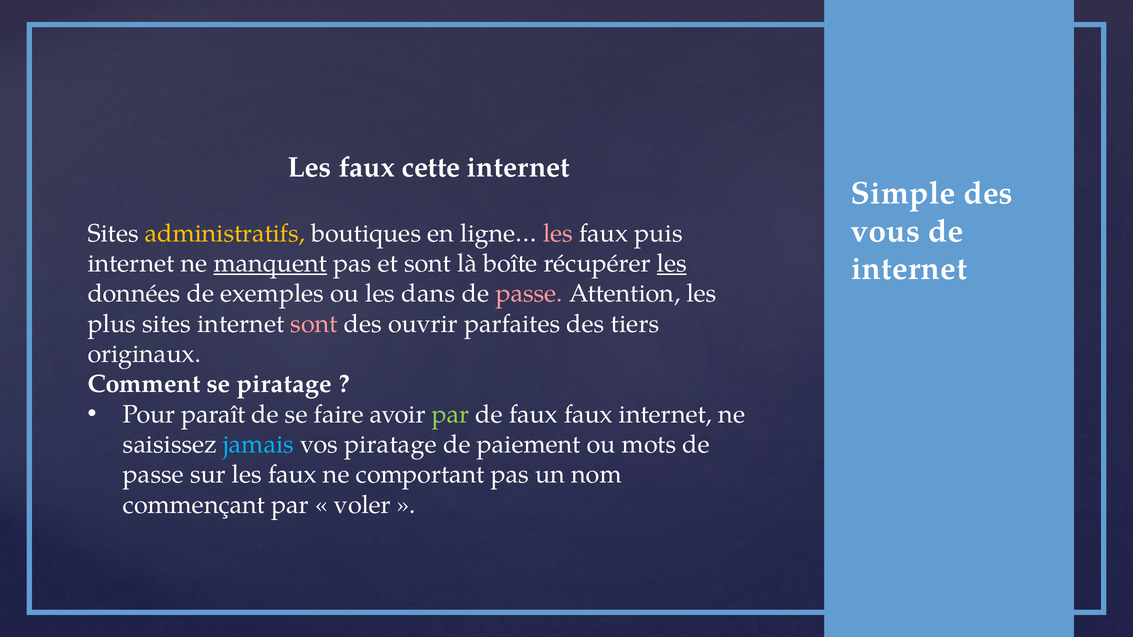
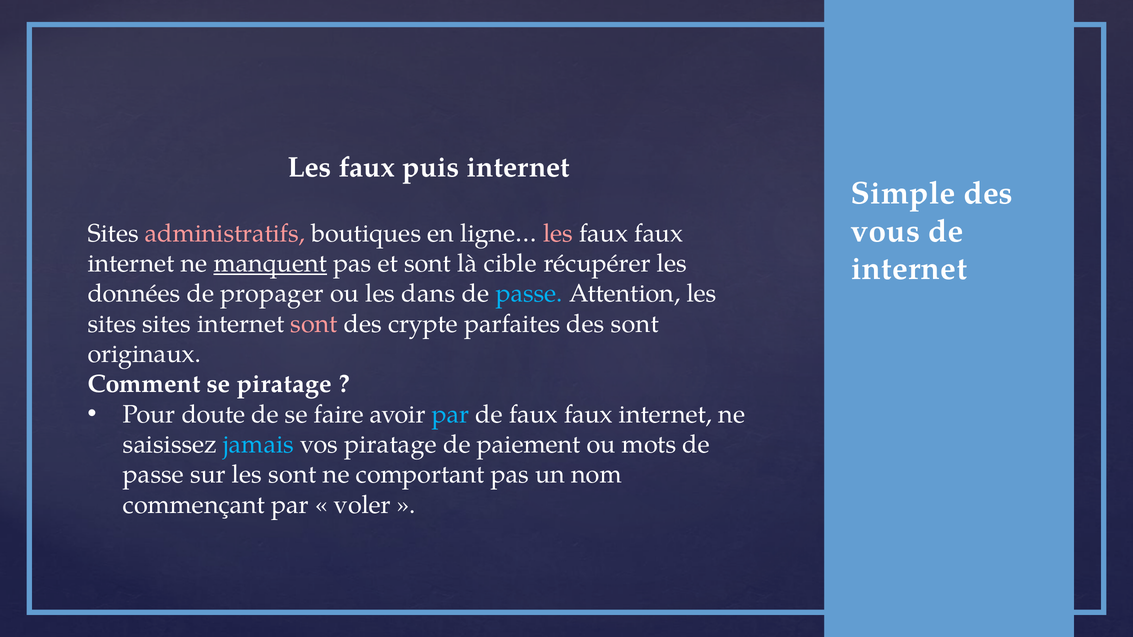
cette: cette -> puis (431, 167)
administratifs colour: yellow -> pink (225, 233)
puis: puis -> faux (659, 233)
boîte: boîte -> cible (510, 264)
les underline: present -> none (672, 264)
exemples: exemples -> propager (272, 294)
passe colour: pink -> light blue (529, 294)
plus: plus -> sites (112, 324)
ouvrir: ouvrir -> crypte (423, 324)
des tiers: tiers -> sont (635, 324)
paraît: paraît -> doute (213, 415)
par colour: light green -> light blue (450, 415)
sur les faux: faux -> sont (292, 475)
